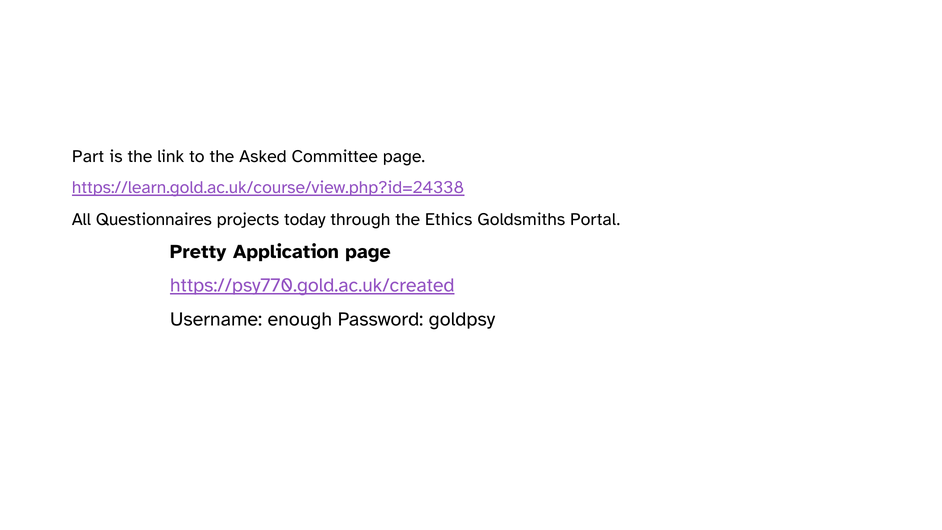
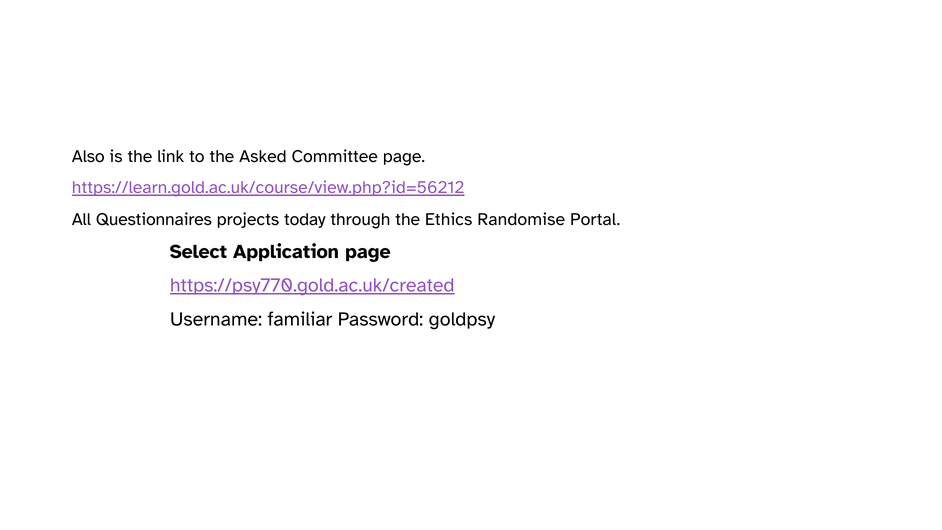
Part: Part -> Also (88, 156)
https://learn.gold.ac.uk/course/view.php?id=24338: https://learn.gold.ac.uk/course/view.php?id=24338 -> https://learn.gold.ac.uk/course/view.php?id=56212 (268, 187)
Goldsmiths: Goldsmiths -> Randomise (521, 219)
Pretty: Pretty -> Select (198, 252)
enough: enough -> familiar (300, 319)
